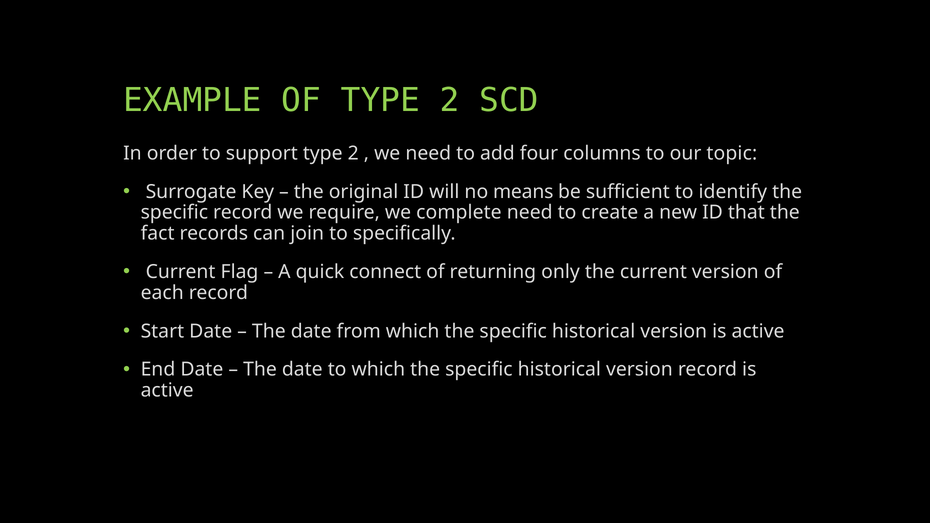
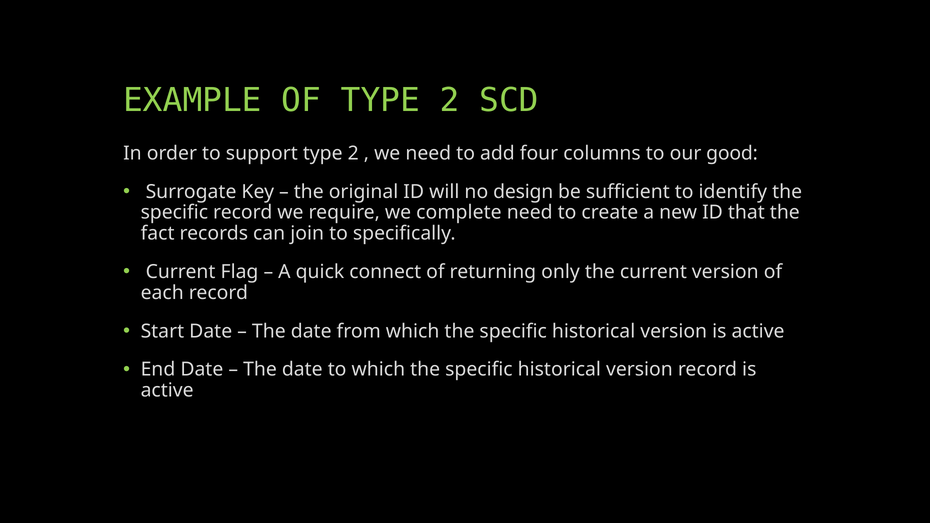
topic: topic -> good (732, 153)
means: means -> design (523, 192)
